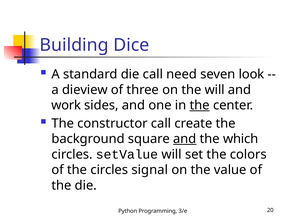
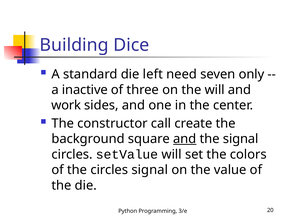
die call: call -> left (153, 74)
look: look -> only (251, 74)
dieview: dieview -> inactive (85, 90)
the underline: present -> none (200, 105)
the which: which -> signal (241, 139)
